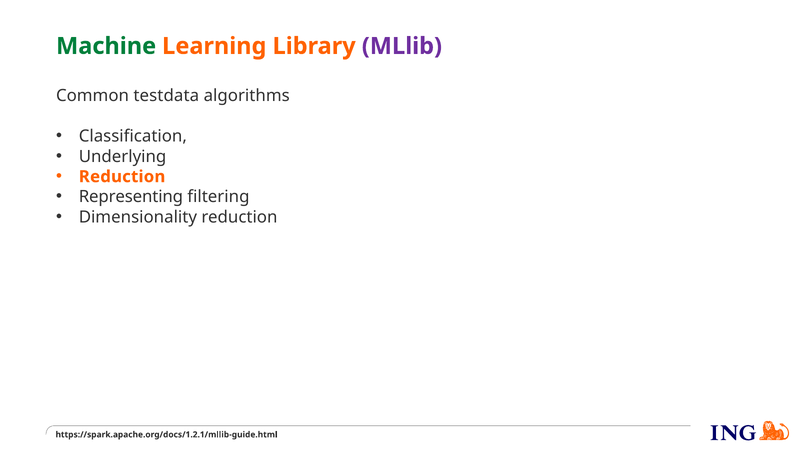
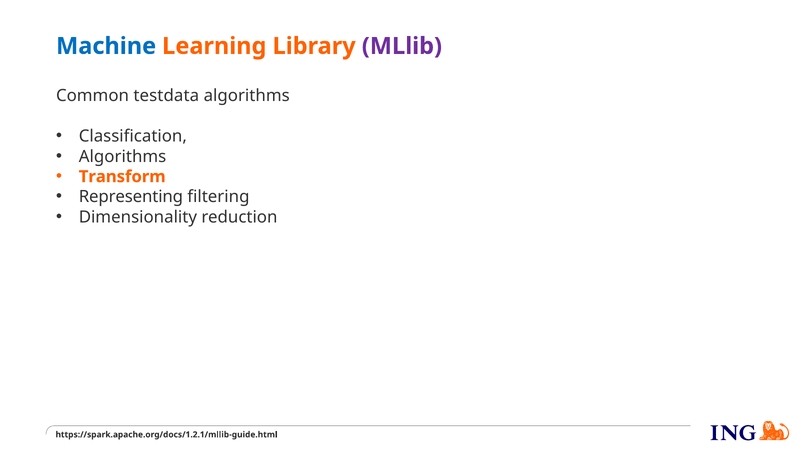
Machine colour: green -> blue (106, 46)
Underlying: Underlying -> Algorithms (123, 157)
Reduction: Reduction -> Transform (122, 177)
